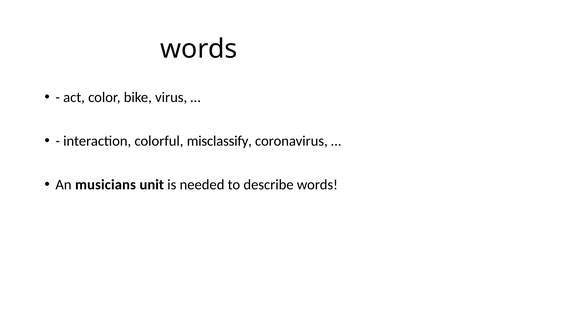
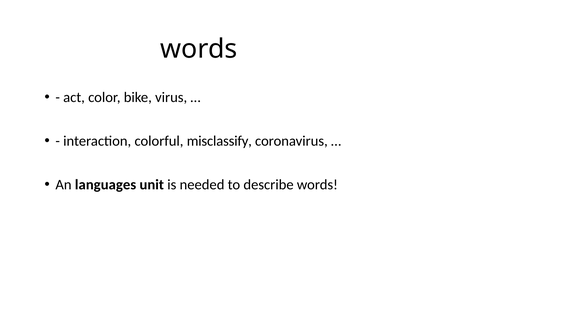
musicians: musicians -> languages (106, 185)
